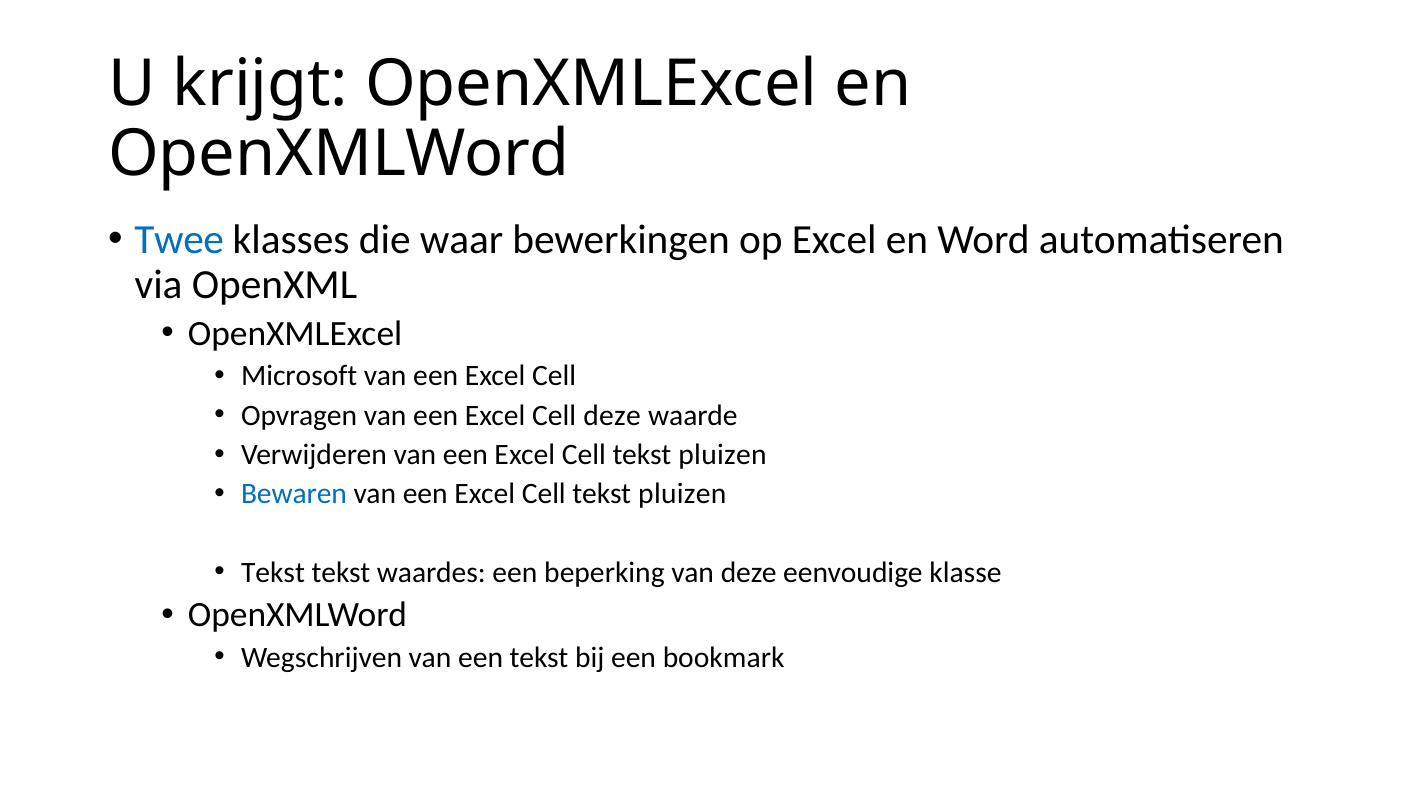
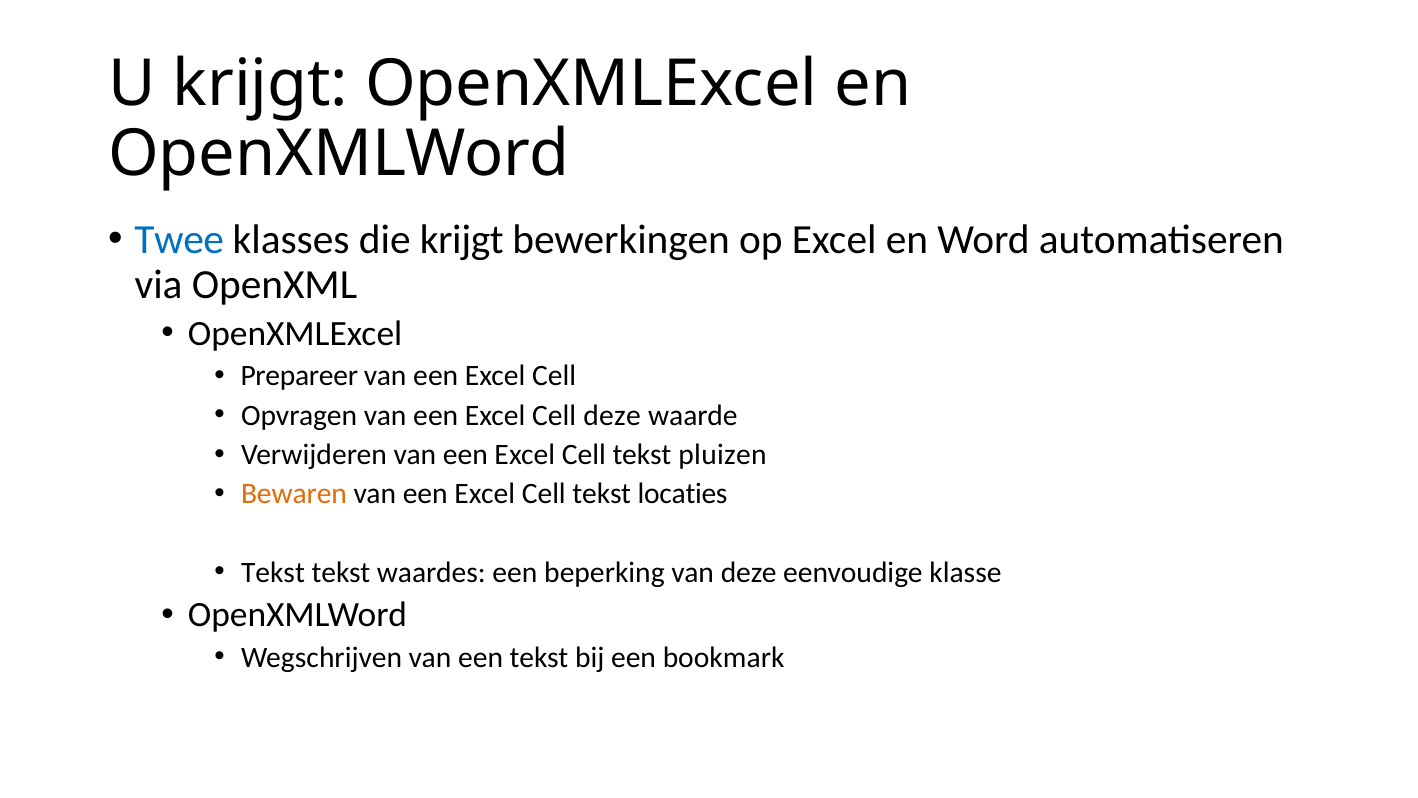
die waar: waar -> krijgt (462, 240)
Microsoft: Microsoft -> Prepareer (299, 376)
Bewaren colour: blue -> orange (294, 494)
pluizen: pluizen -> locaties (683, 494)
